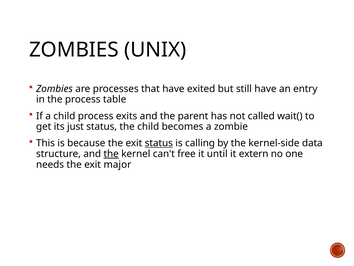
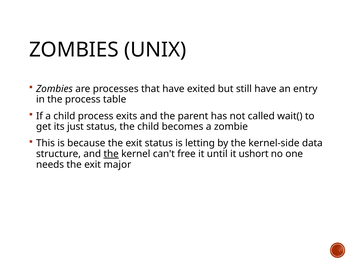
status underline: present -> none (159, 143)
calling: calling -> letting (200, 143)
extern: extern -> ushort (254, 154)
